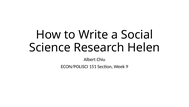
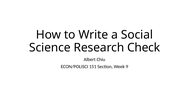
Helen: Helen -> Check (144, 47)
